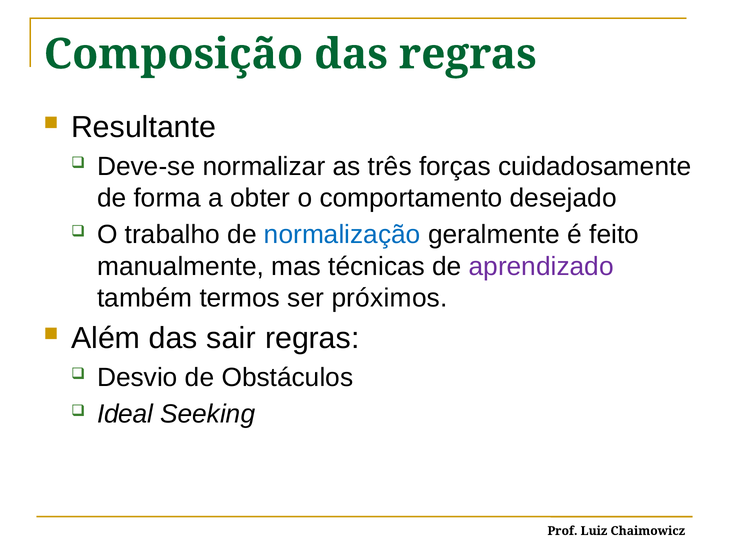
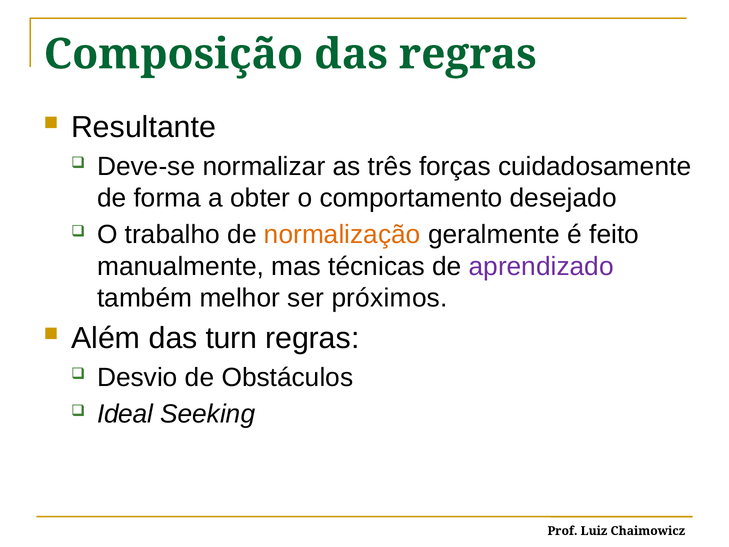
normalização colour: blue -> orange (342, 235)
termos: termos -> melhor (240, 298)
sair: sair -> turn (231, 338)
